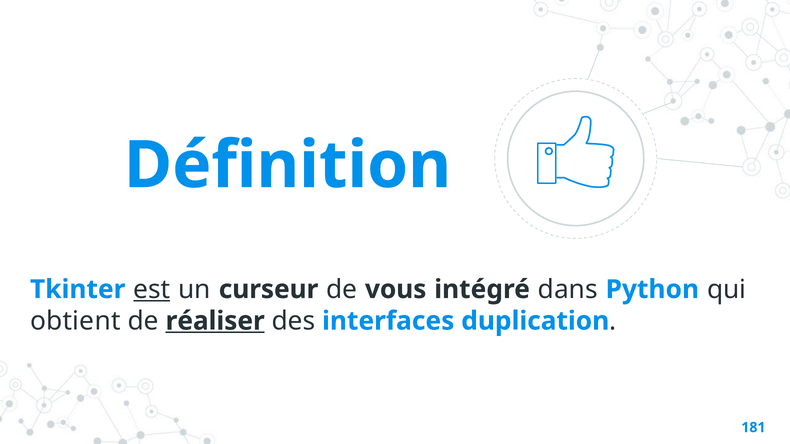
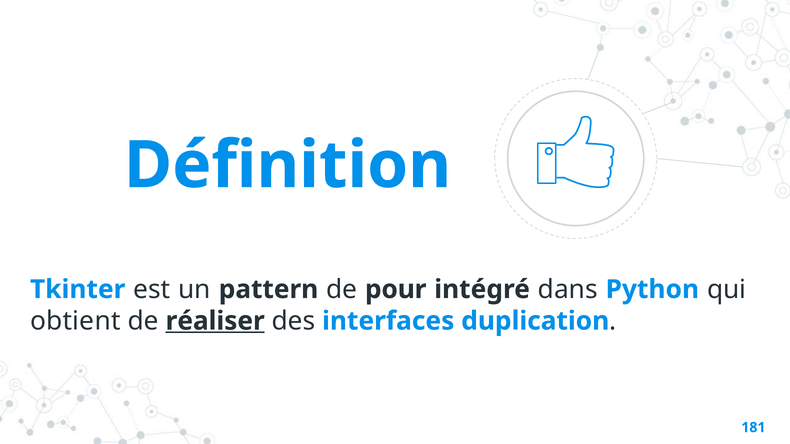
est underline: present -> none (152, 290)
curseur: curseur -> pattern (269, 290)
vous: vous -> pour (396, 290)
